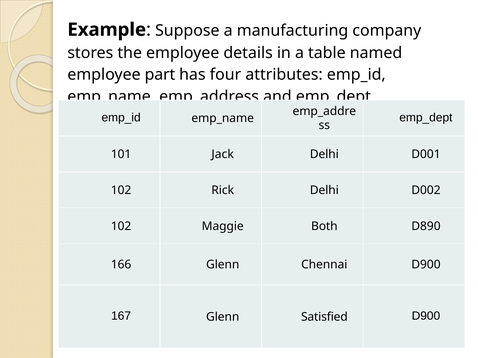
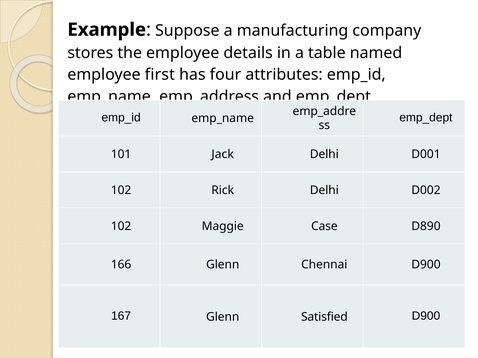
part: part -> first (160, 75)
Both: Both -> Case (324, 226)
